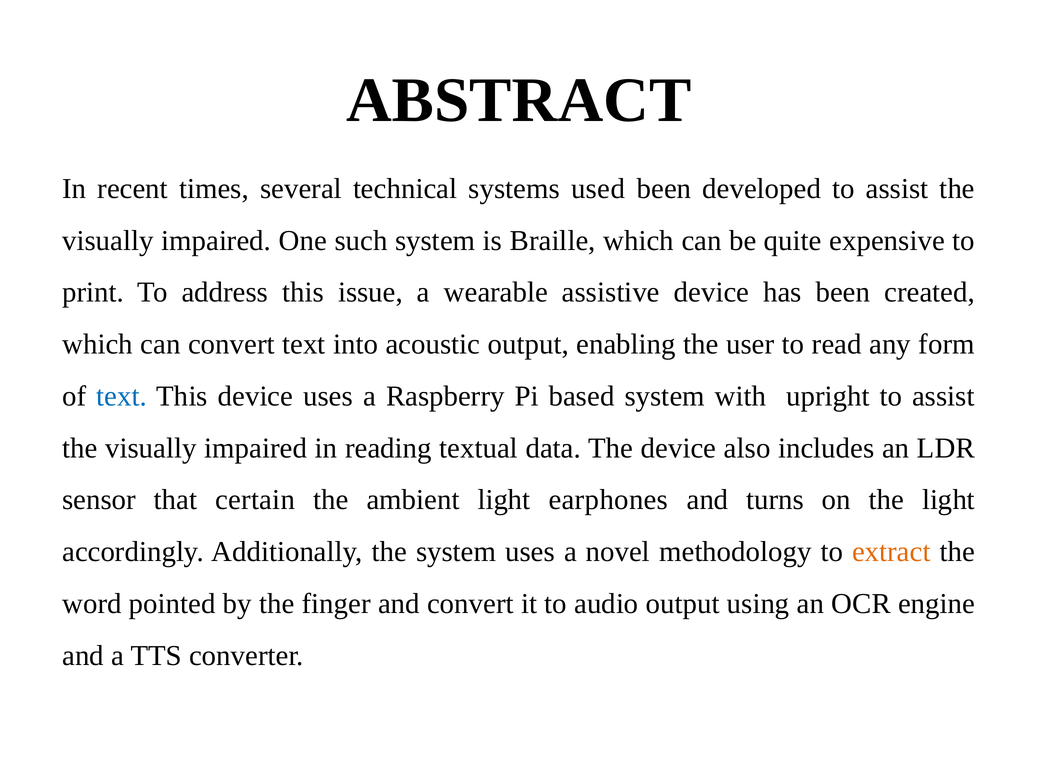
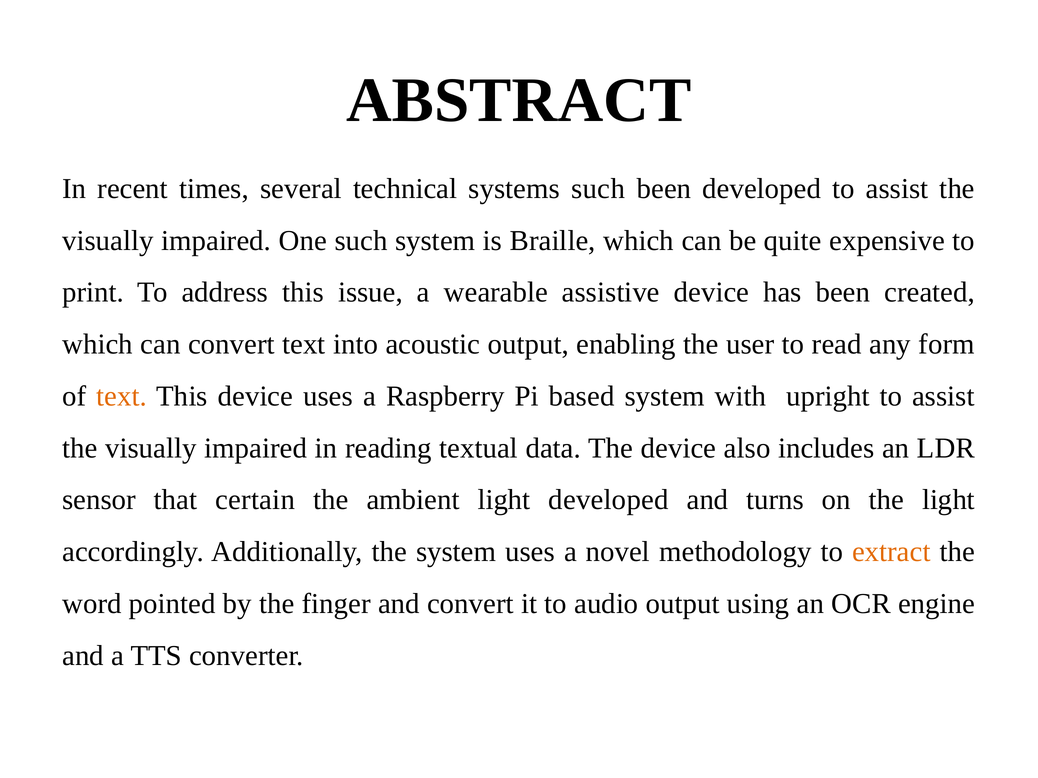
systems used: used -> such (598, 189)
text colour: blue -> orange (122, 396)
light earphones: earphones -> developed (608, 500)
